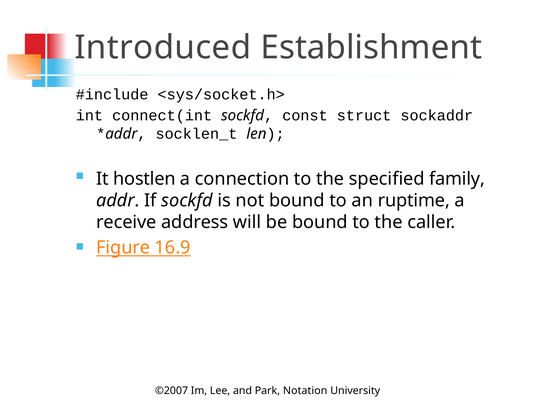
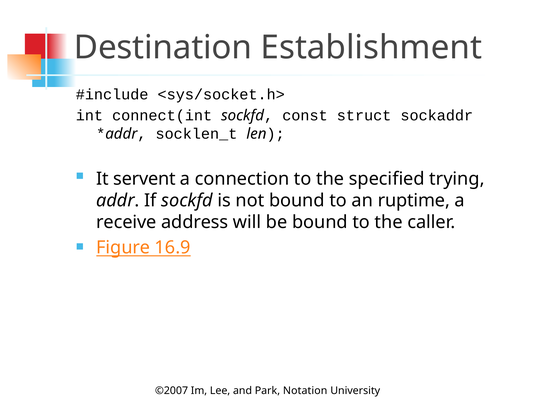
Introduced: Introduced -> Destination (163, 48)
hostlen: hostlen -> servent (145, 179)
family: family -> trying (457, 179)
